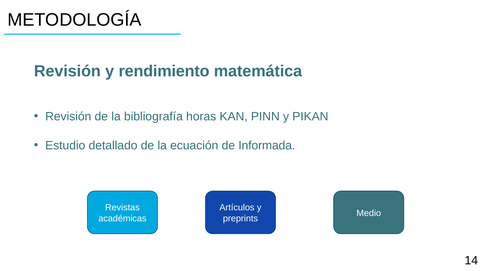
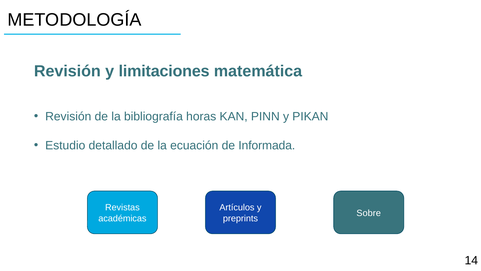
rendimiento: rendimiento -> limitaciones (164, 71)
Medio: Medio -> Sobre (369, 213)
